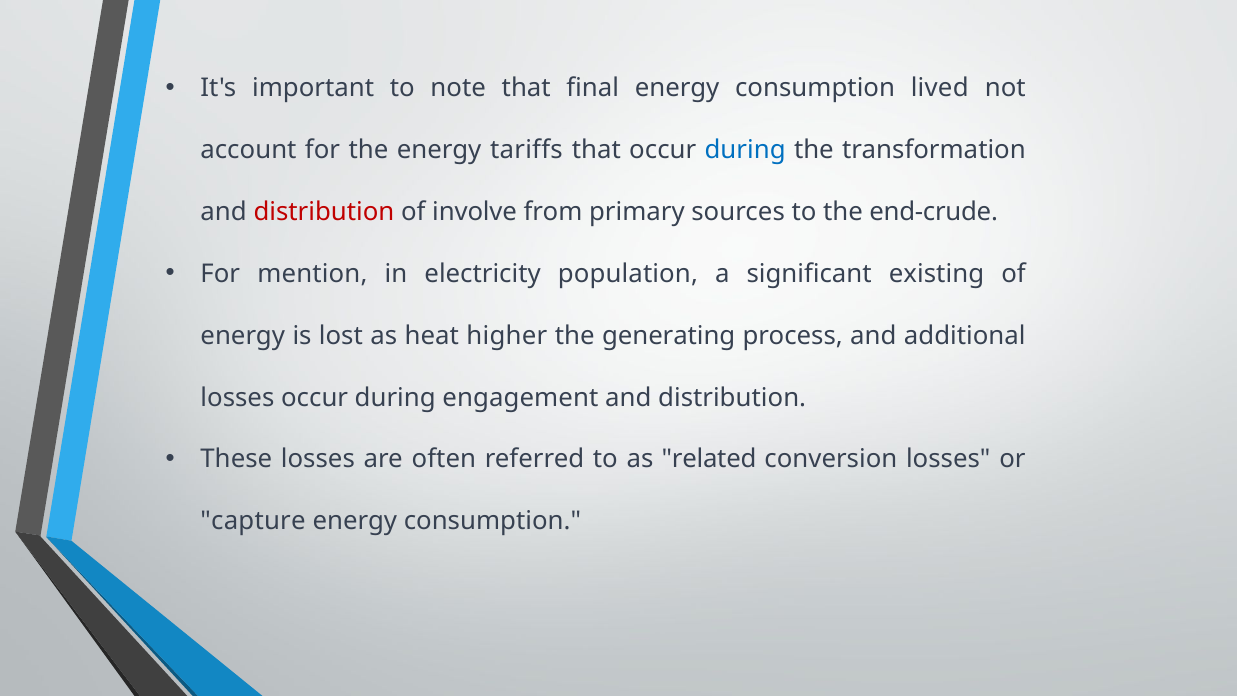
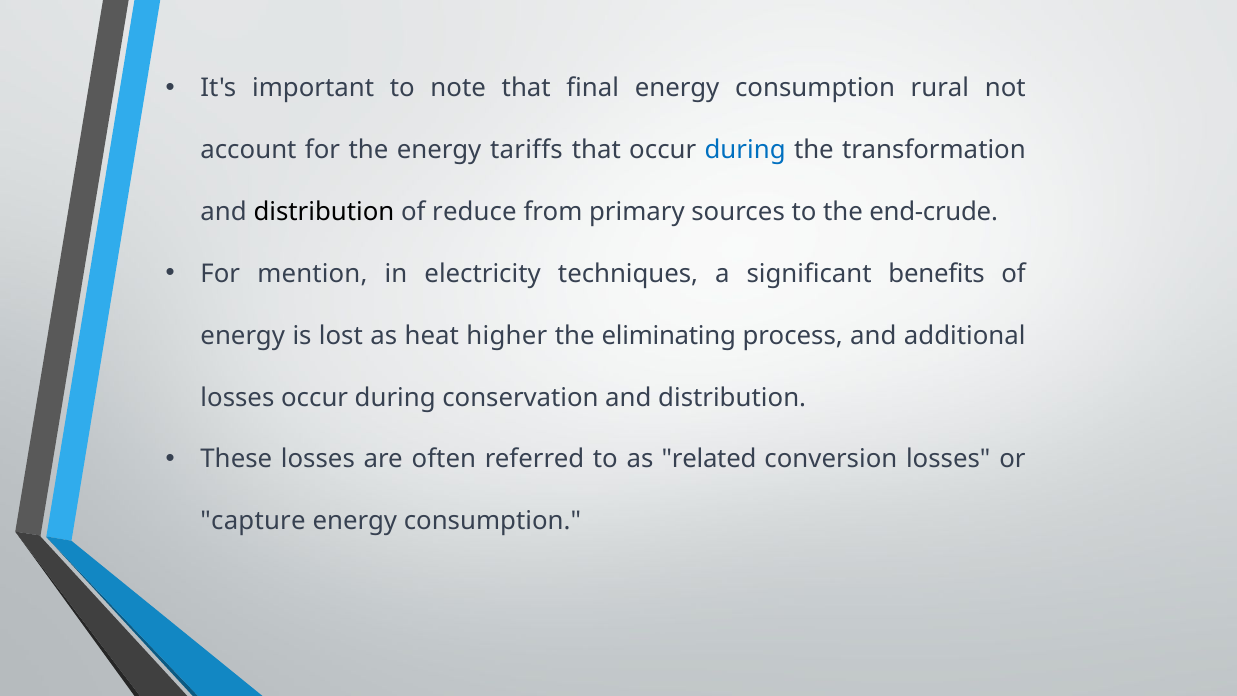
lived: lived -> rural (940, 88)
distribution colour: red -> black (324, 212)
involve: involve -> reduce (474, 212)
population: population -> techniques (628, 274)
existing: existing -> benefits (937, 274)
generating: generating -> eliminating (669, 336)
engagement: engagement -> conservation (520, 397)
